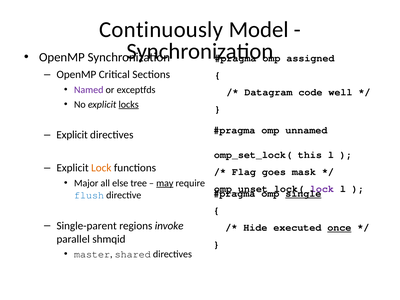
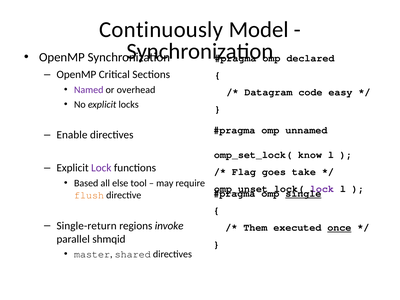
assigned: assigned -> declared (310, 58)
exceptfds: exceptfds -> overhead (136, 90)
well: well -> easy (340, 92)
locks underline: present -> none (129, 104)
Explicit: Explicit -> Enable (72, 135)
this: this -> know (310, 155)
Lock colour: orange -> purple (101, 168)
mask: mask -> take (304, 172)
Major: Major -> Based (86, 183)
tree: tree -> tool (139, 183)
may underline: present -> none (165, 183)
flush colour: blue -> orange (89, 195)
Single-parent: Single-parent -> Single-return (87, 226)
Hide: Hide -> Them (255, 228)
